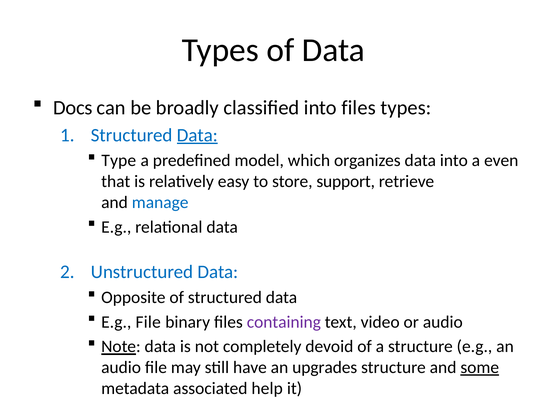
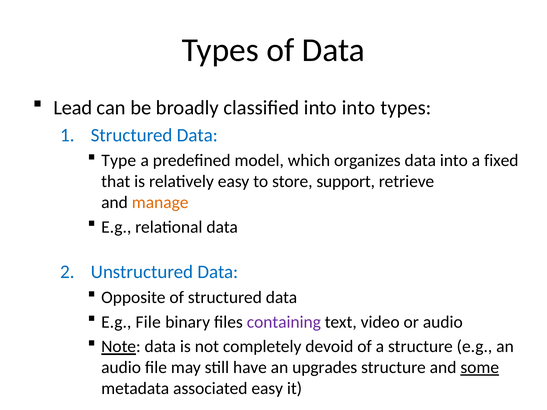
Docs: Docs -> Lead (73, 108)
into files: files -> into (359, 108)
Data underline: present -> none (197, 135)
even: even -> fixed (501, 161)
manage colour: blue -> orange (160, 203)
associated help: help -> easy (267, 389)
